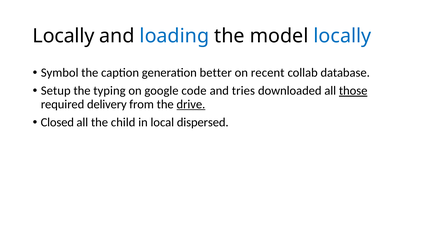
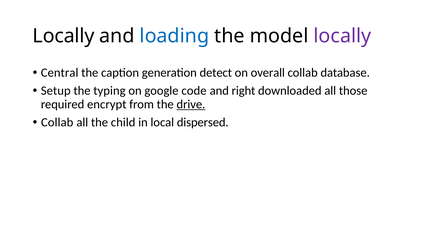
locally colour: blue -> purple (342, 36)
Symbol: Symbol -> Central (60, 73)
better: better -> detect (216, 73)
recent: recent -> overall (268, 73)
tries: tries -> right (243, 91)
those underline: present -> none (353, 91)
delivery: delivery -> encrypt (107, 104)
Closed: Closed -> Collab (57, 122)
